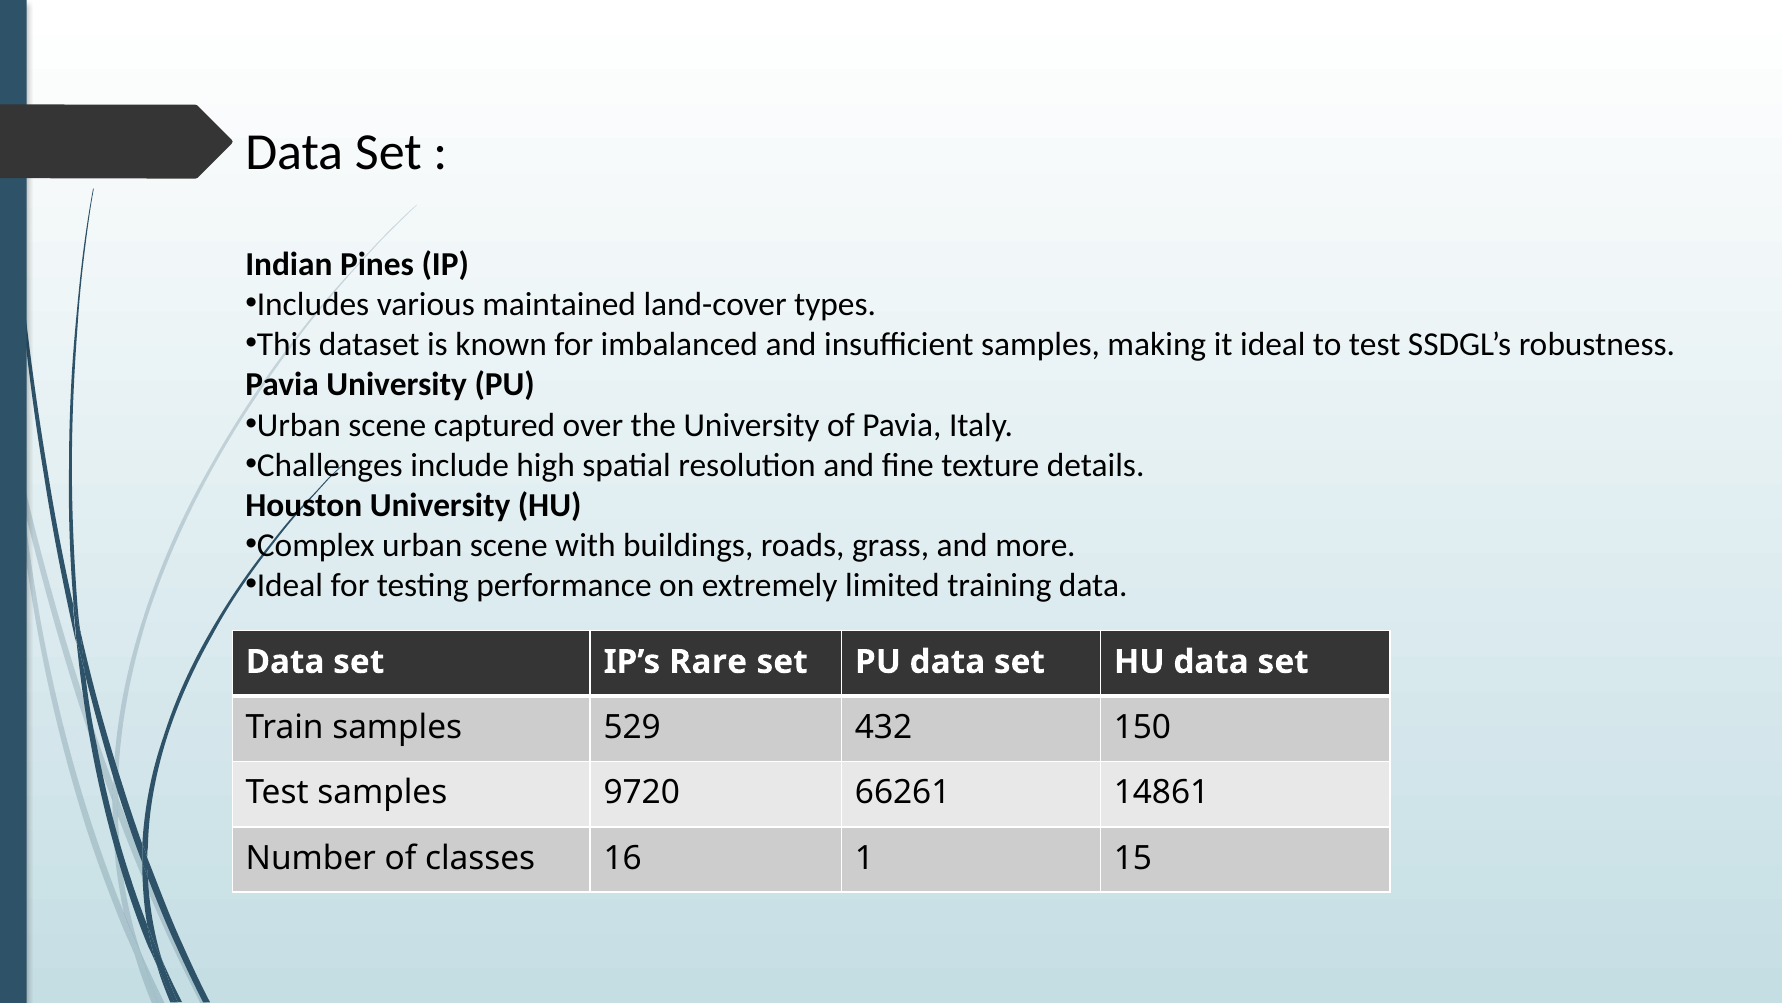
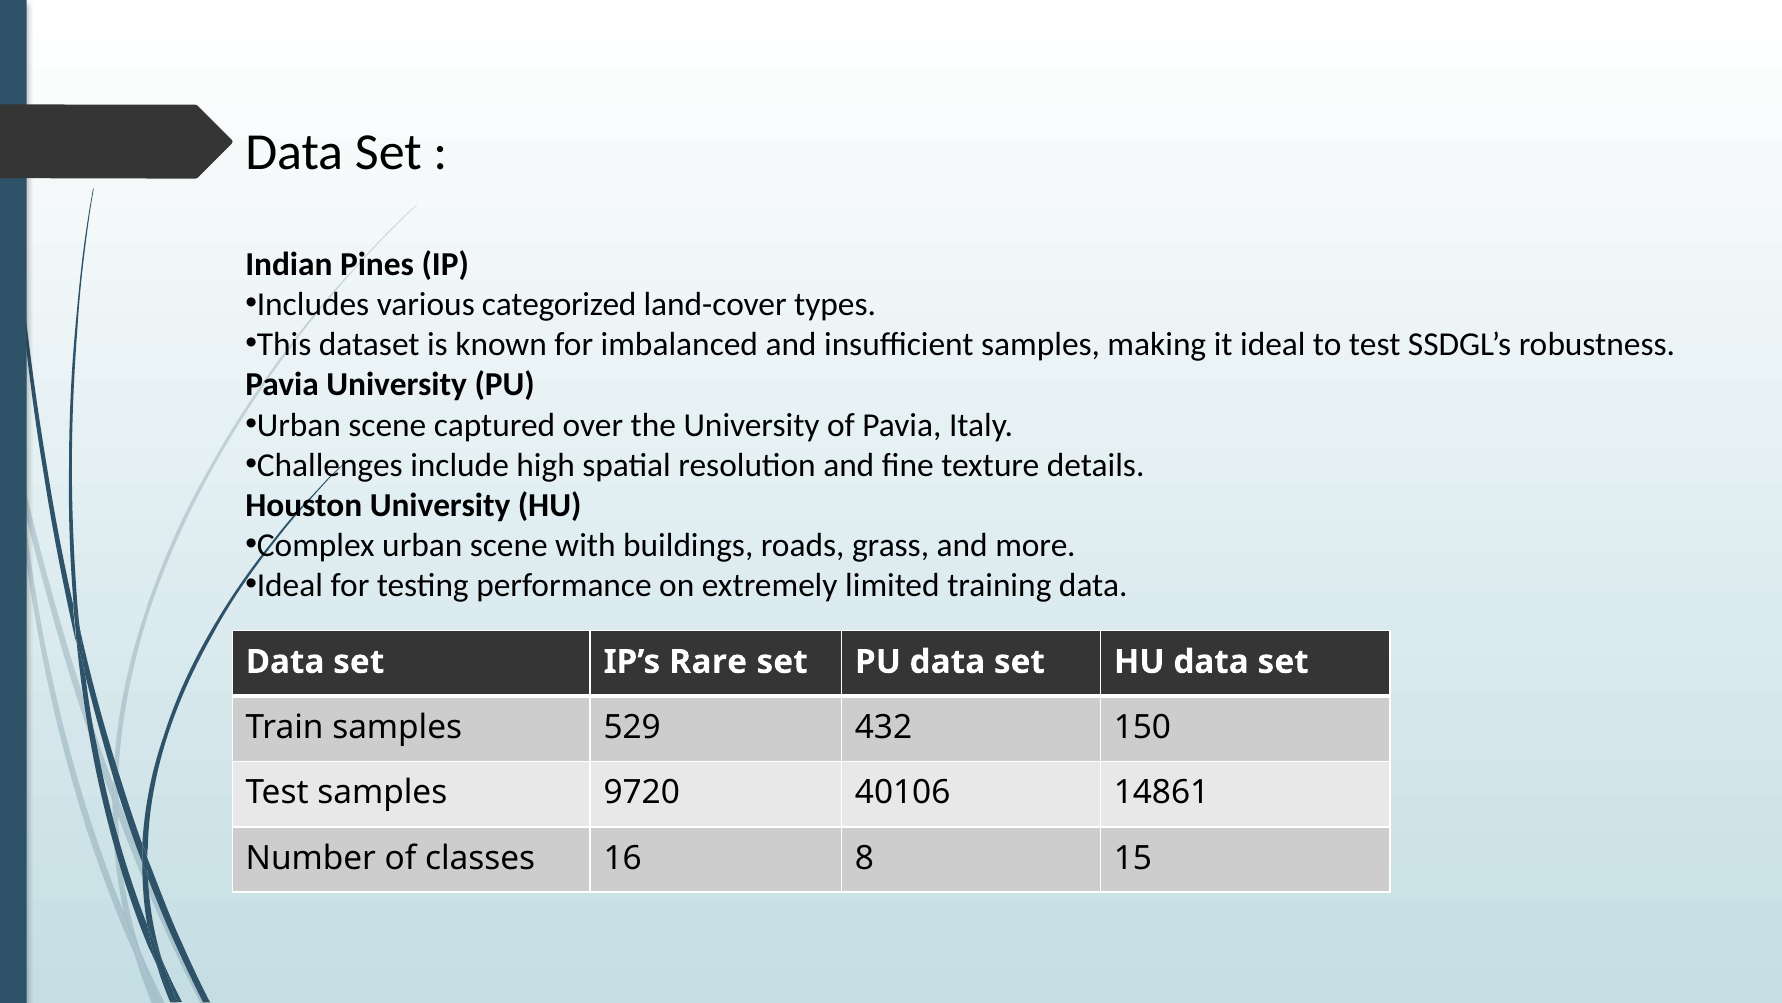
maintained: maintained -> categorized (559, 304)
66261: 66261 -> 40106 (903, 792)
1: 1 -> 8 (865, 858)
